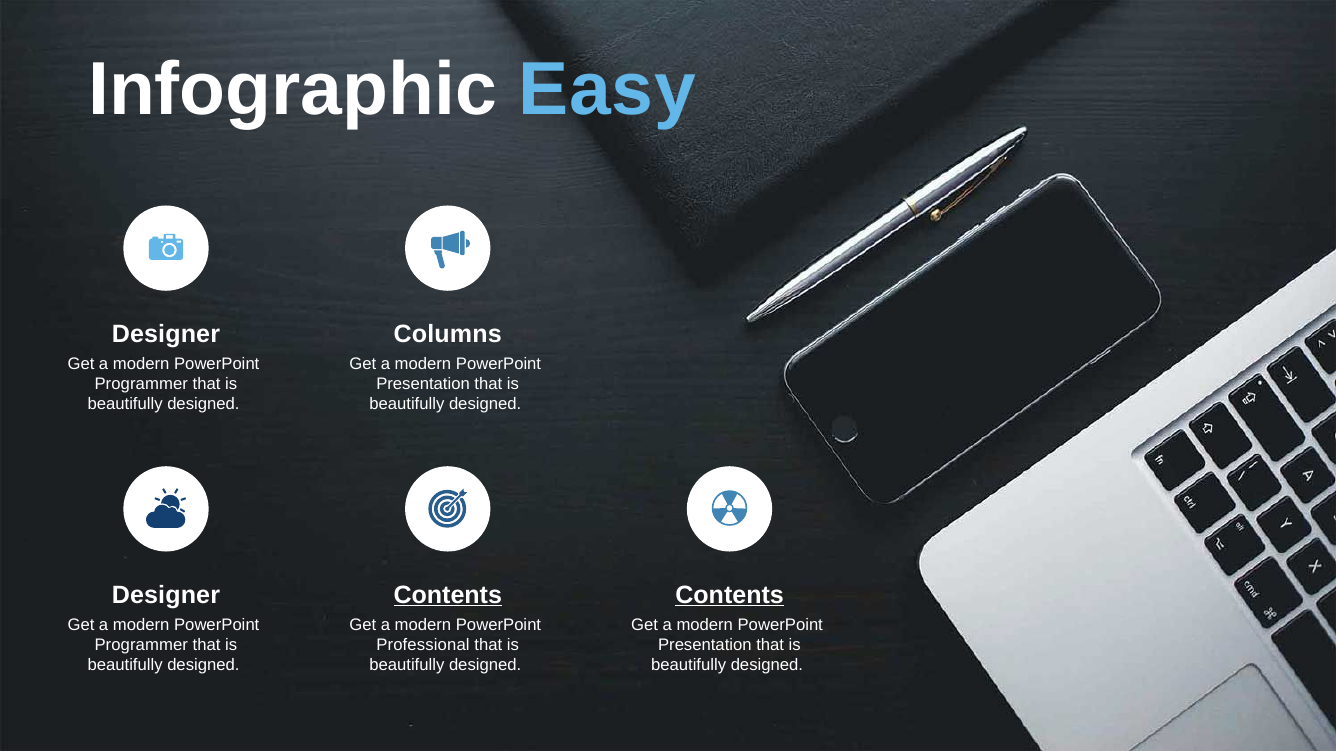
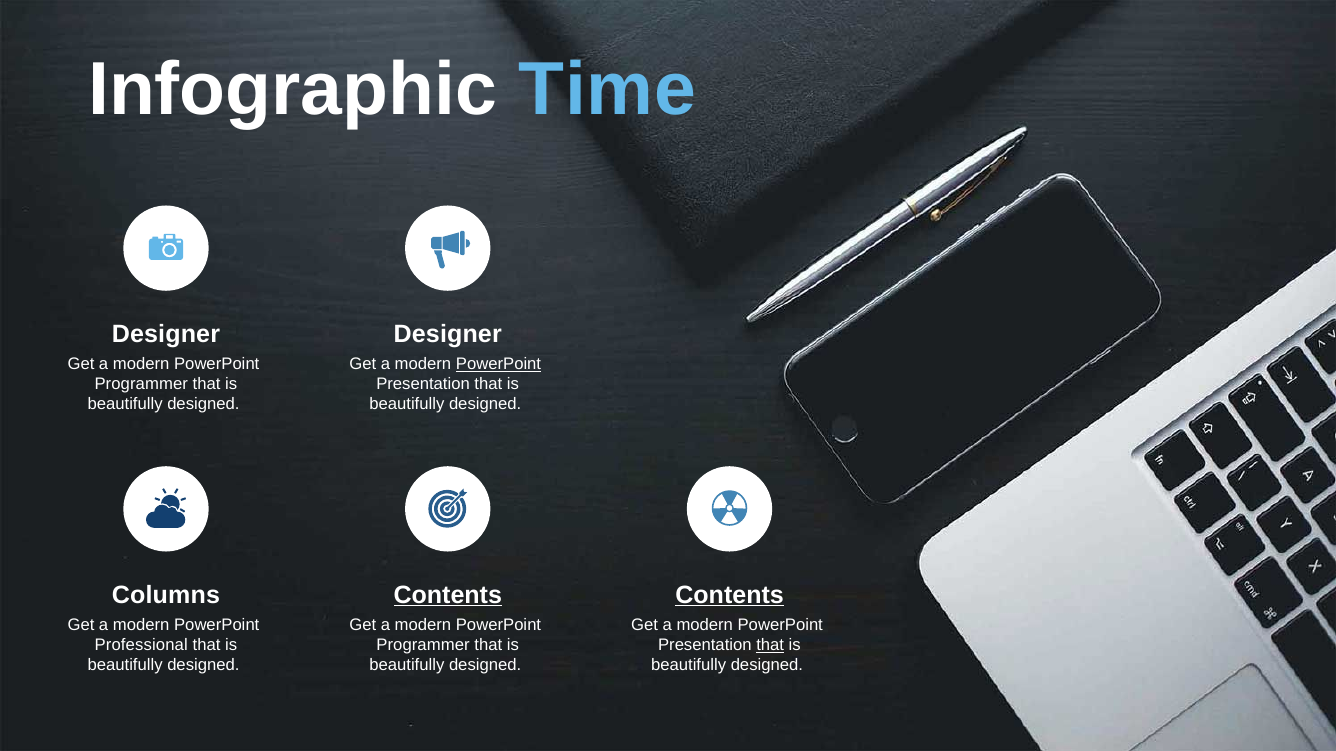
Easy: Easy -> Time (607, 90)
Columns: Columns -> Designer (448, 334)
PowerPoint underline: none -> present (499, 365)
Designer: Designer -> Columns (166, 595)
Programmer: Programmer -> Professional (141, 646)
Professional: Professional -> Programmer (423, 646)
that underline: none -> present (770, 646)
